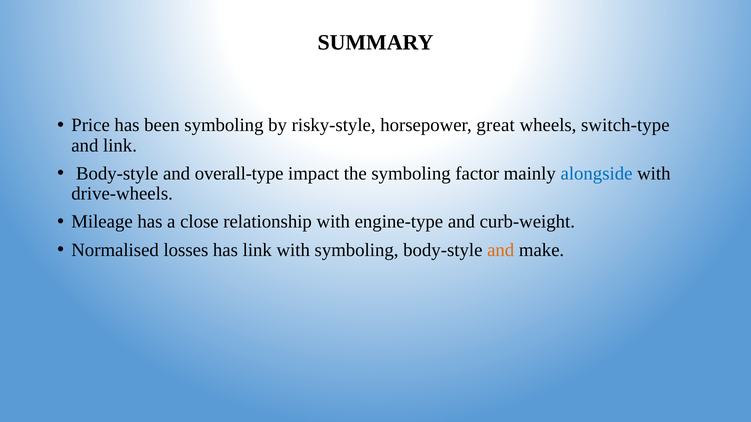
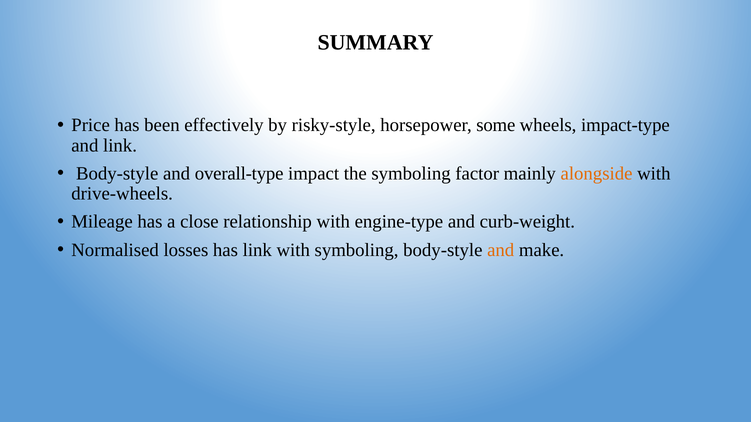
been symboling: symboling -> effectively (224, 125)
great: great -> some (496, 125)
switch-type: switch-type -> impact-type (625, 125)
alongside colour: blue -> orange (597, 174)
